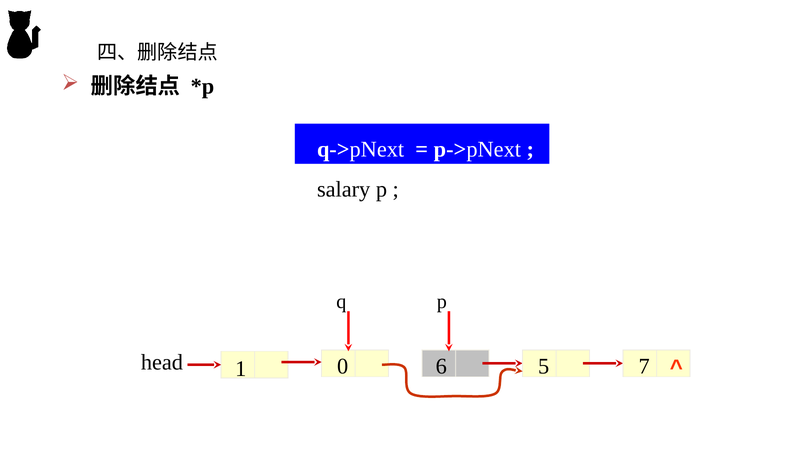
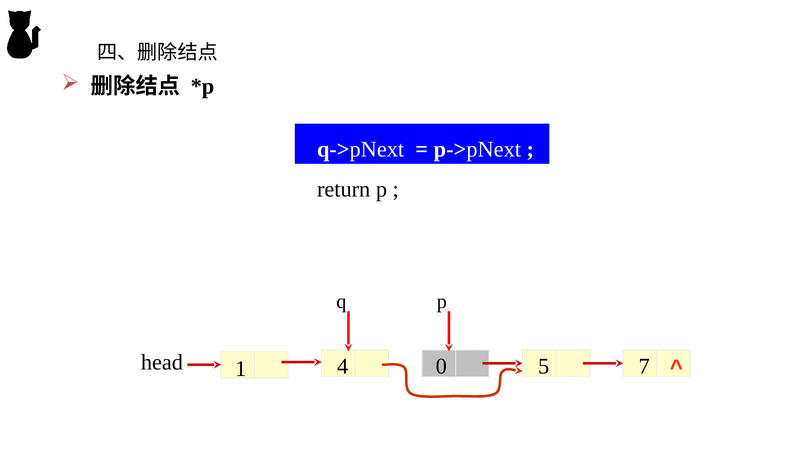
salary: salary -> return (344, 190)
6: 6 -> 0 (441, 366)
0: 0 -> 4 (343, 366)
